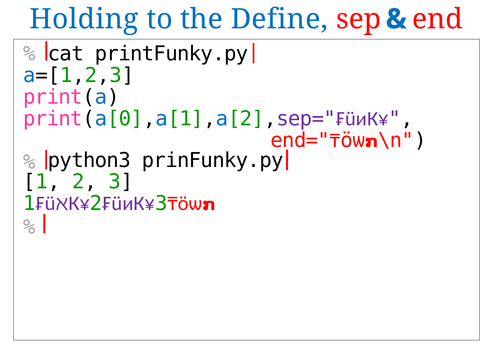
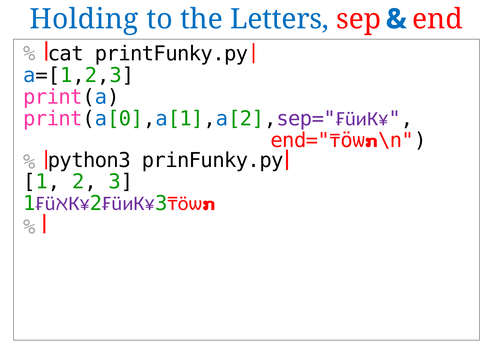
Define: Define -> Letters (280, 19)
